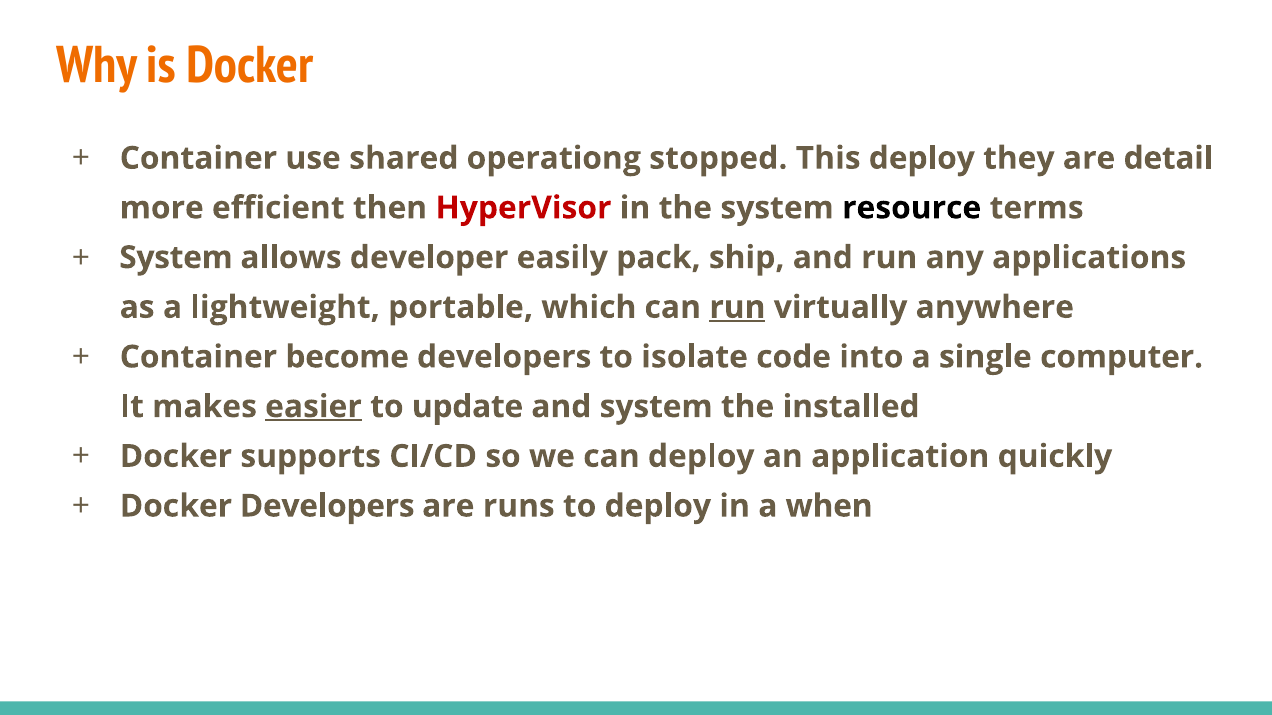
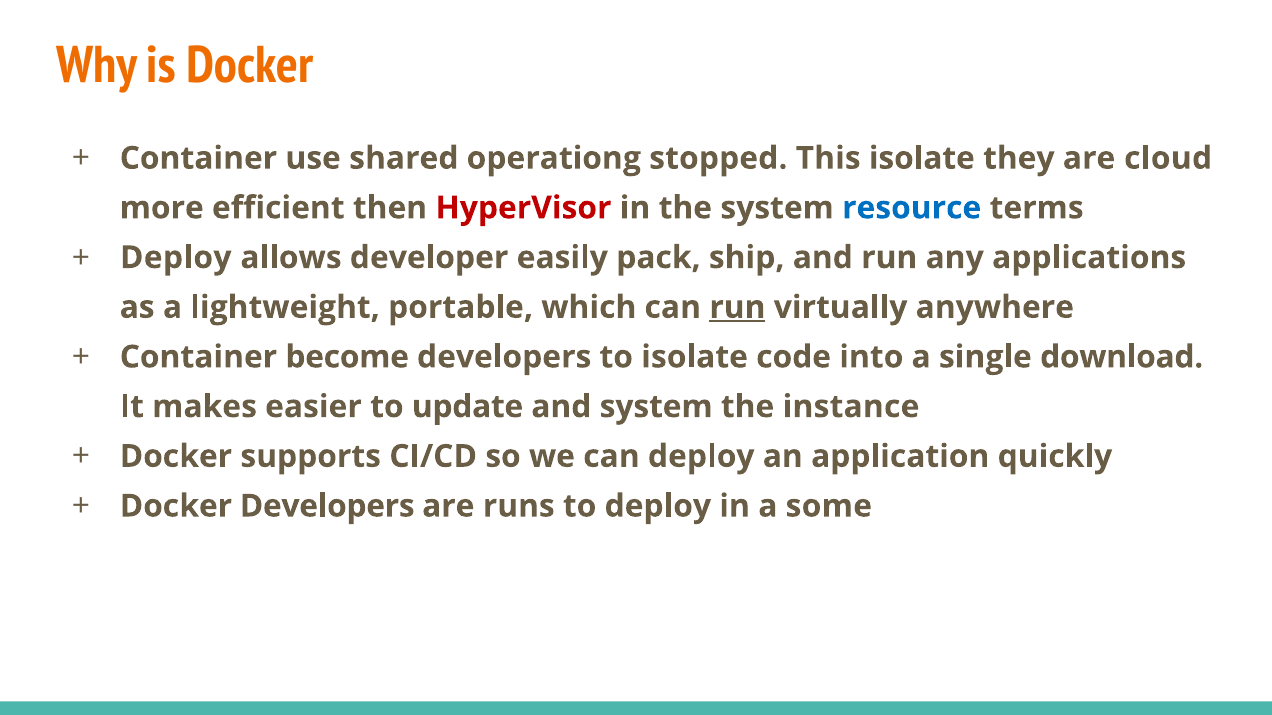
This deploy: deploy -> isolate (922, 158)
detail: detail -> cloud (1168, 158)
resource colour: black -> blue (912, 208)
System: System -> Deploy (176, 258)
computer: computer -> download (1122, 357)
easier underline: present -> none (313, 407)
installed: installed -> instance (851, 407)
when: when -> some (829, 506)
